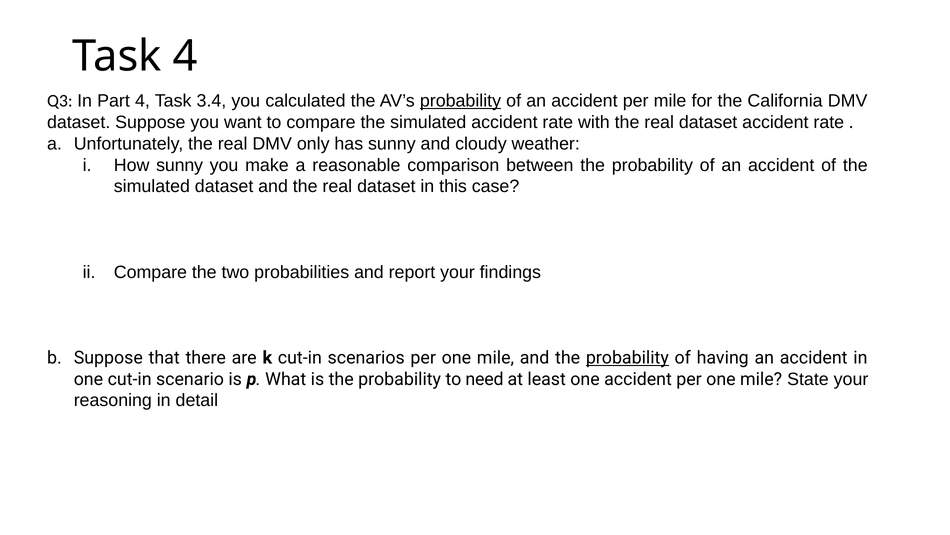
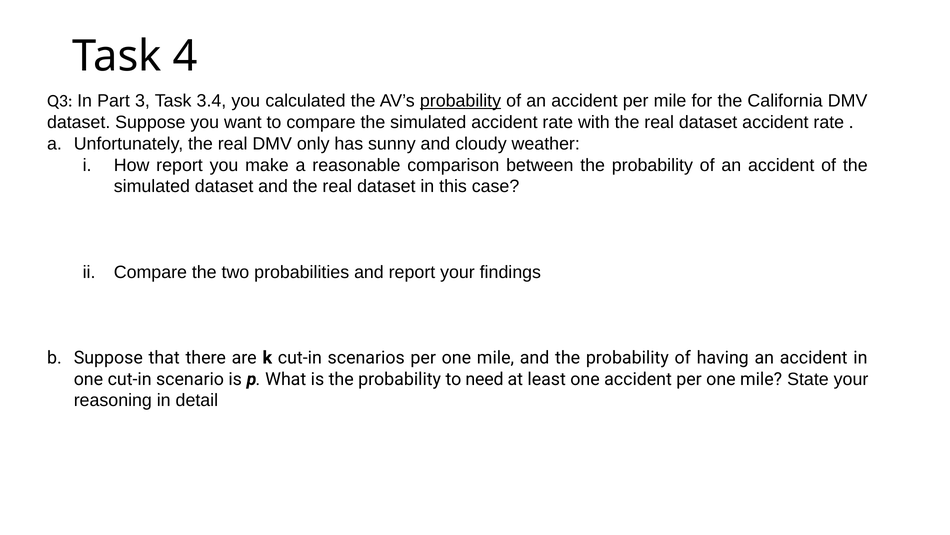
Part 4: 4 -> 3 (142, 101)
How sunny: sunny -> report (180, 165)
probability underline: present -> none (627, 357)
